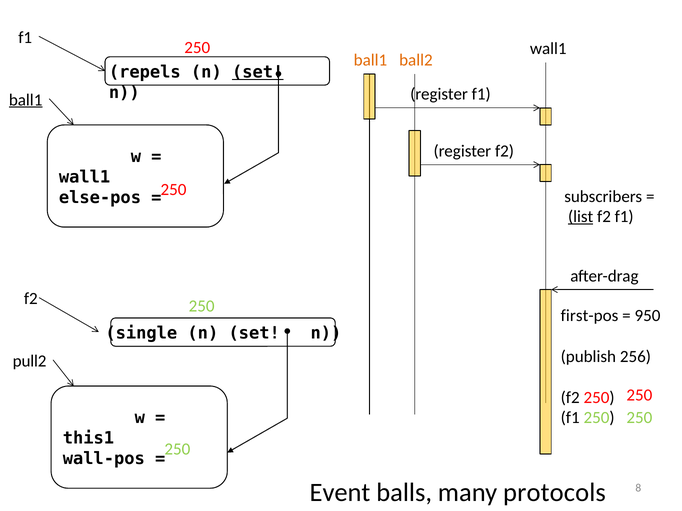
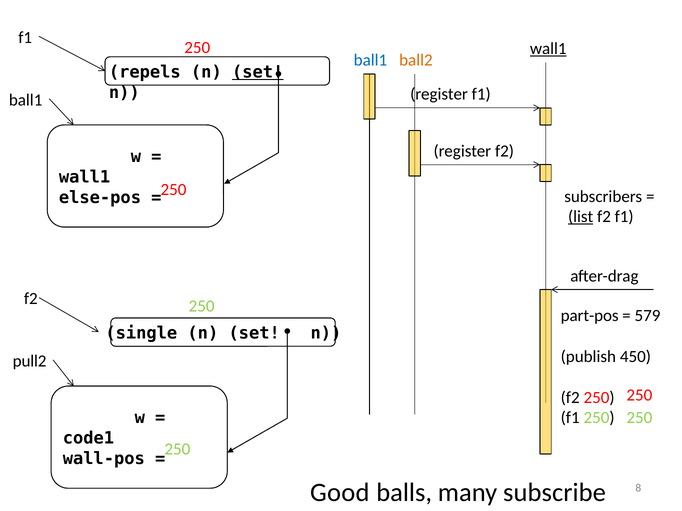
wall1 underline: none -> present (548, 49)
ball1 colour: orange -> blue (370, 60)
ball1 underline: present -> none (26, 100)
first-pos: first-pos -> part-pos (590, 316)
950: 950 -> 579 (648, 316)
256: 256 -> 450 (635, 357)
this1: this1 -> code1 (88, 439)
Event: Event -> Good (340, 493)
protocols: protocols -> subscribe (555, 493)
